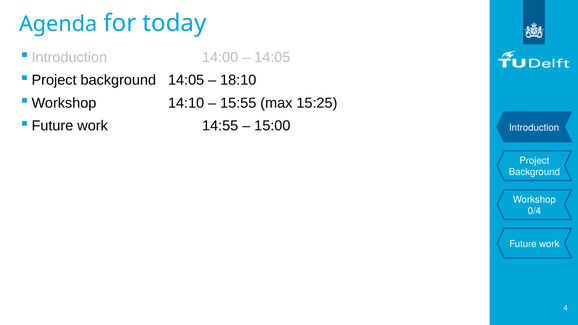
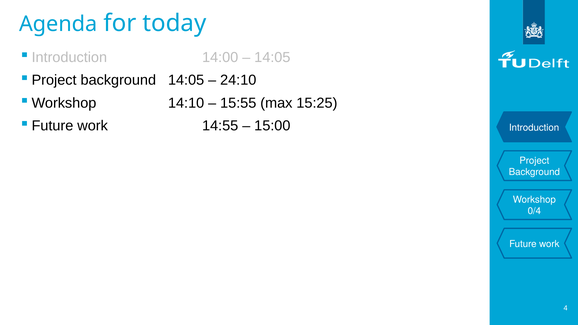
18:10: 18:10 -> 24:10 (238, 80)
